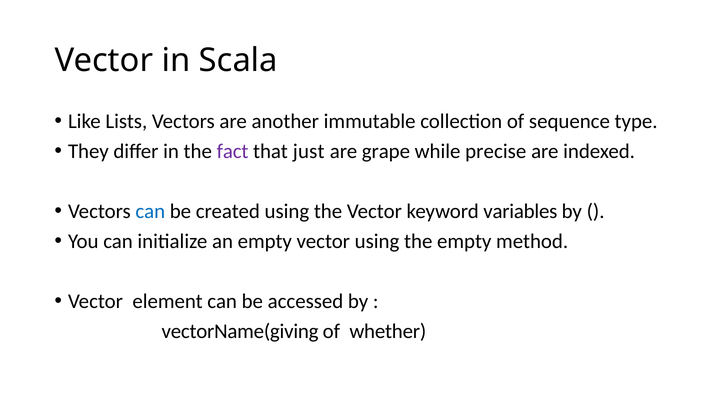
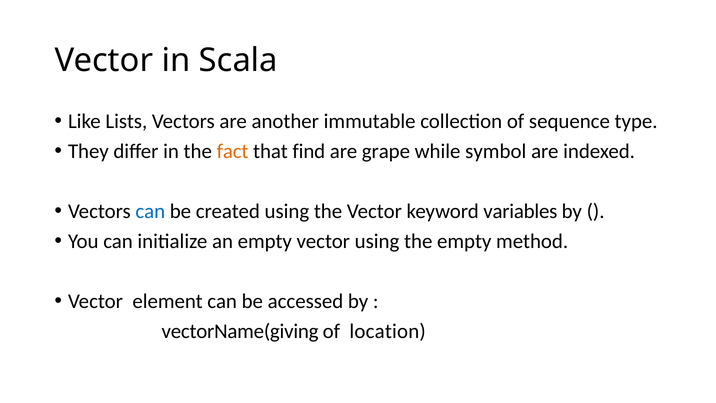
fact colour: purple -> orange (233, 151)
just: just -> find (309, 151)
precise: precise -> symbol (496, 151)
whether: whether -> location (388, 331)
